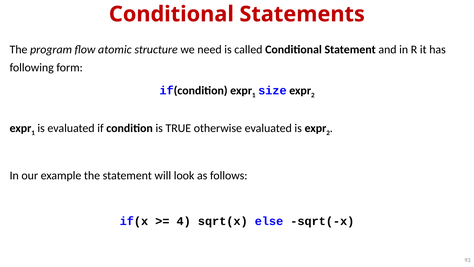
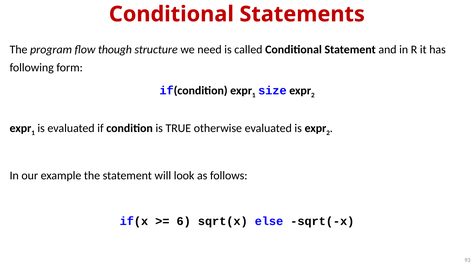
atomic: atomic -> though (115, 50)
4: 4 -> 6 (184, 221)
